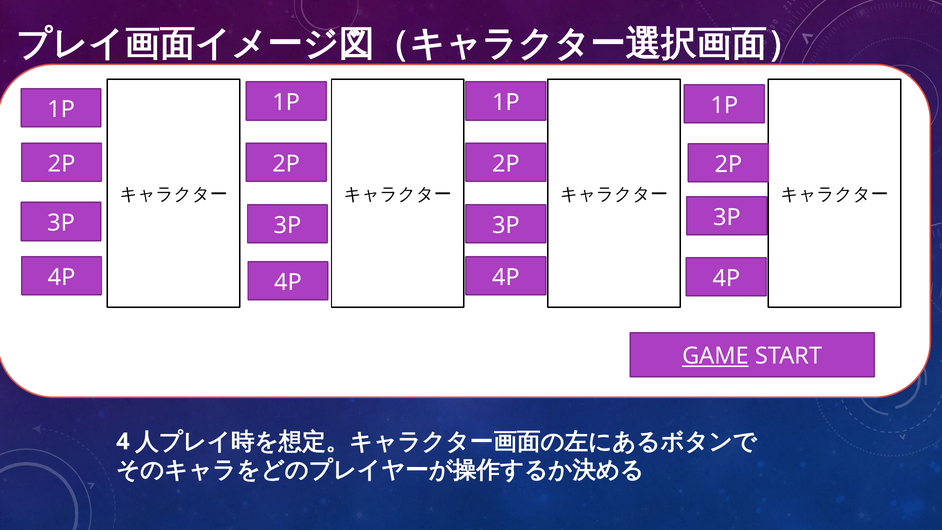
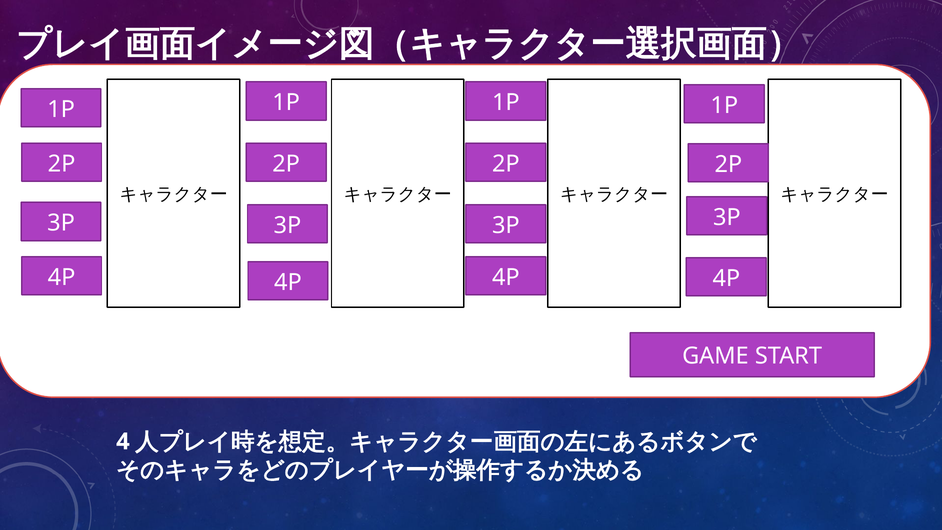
GAME underline: present -> none (715, 356)
